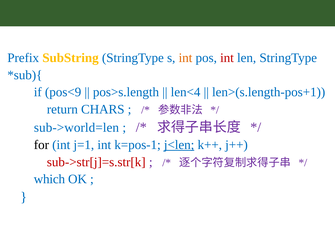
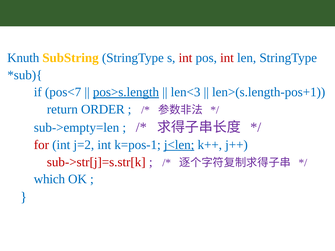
Prefix: Prefix -> Knuth (23, 58)
int colour: orange -> red (185, 58)
pos<9: pos<9 -> pos<7 (63, 92)
pos>s.length underline: none -> present (126, 92)
len<4: len<4 -> len<3 (186, 92)
CHARS: CHARS -> ORDER (103, 109)
sub->world=len: sub->world=len -> sub->empty=len (77, 128)
for colour: black -> red (41, 145)
j=1: j=1 -> j=2 (84, 145)
